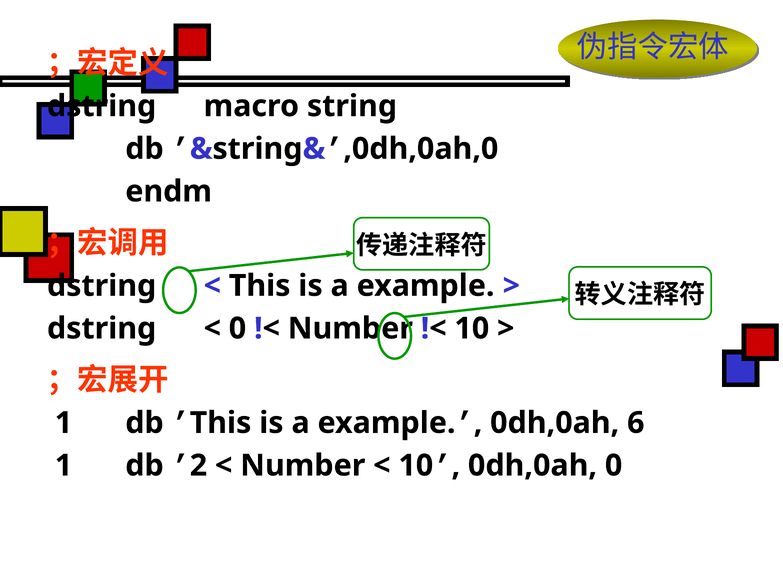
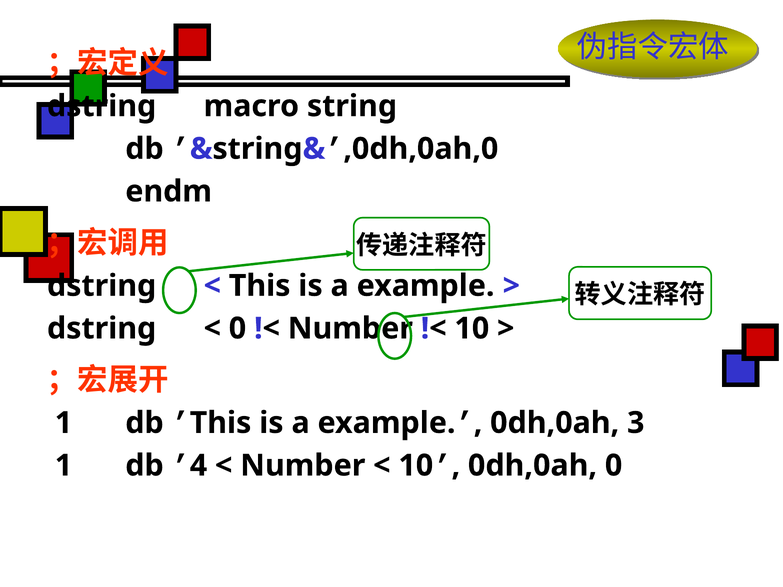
6: 6 -> 3 (636, 423)
2: 2 -> 4 (198, 466)
